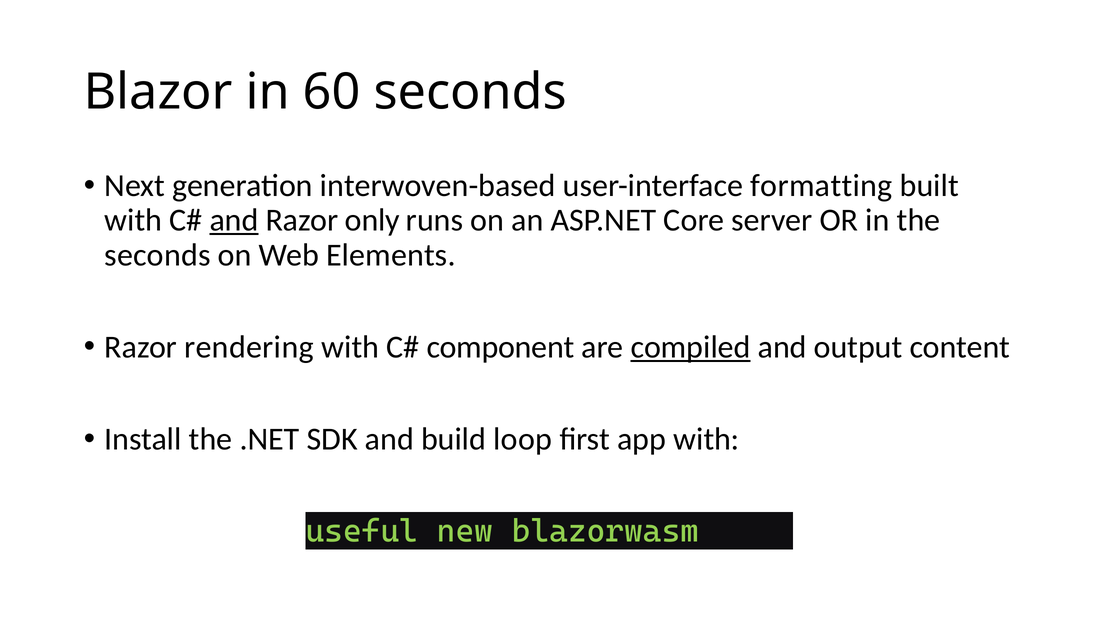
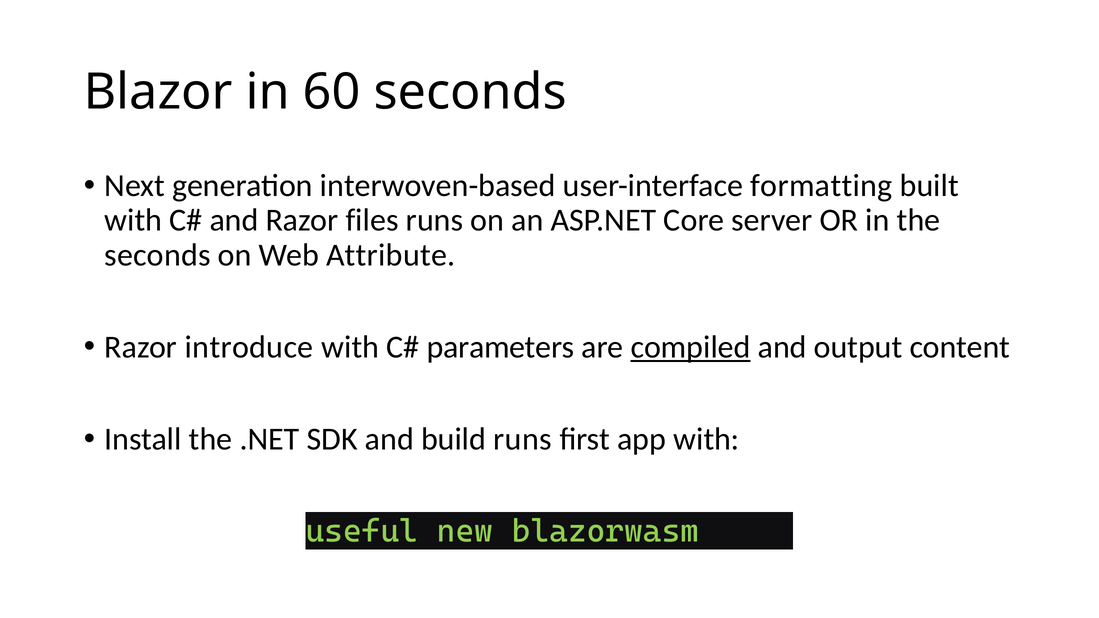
and underline: present -> none (234, 220)
only: only -> files (372, 220)
Elements: Elements -> Attribute (391, 255)
rendering: rendering -> introduce (249, 347)
component: component -> parameters (500, 347)
build loop: loop -> runs (523, 439)
